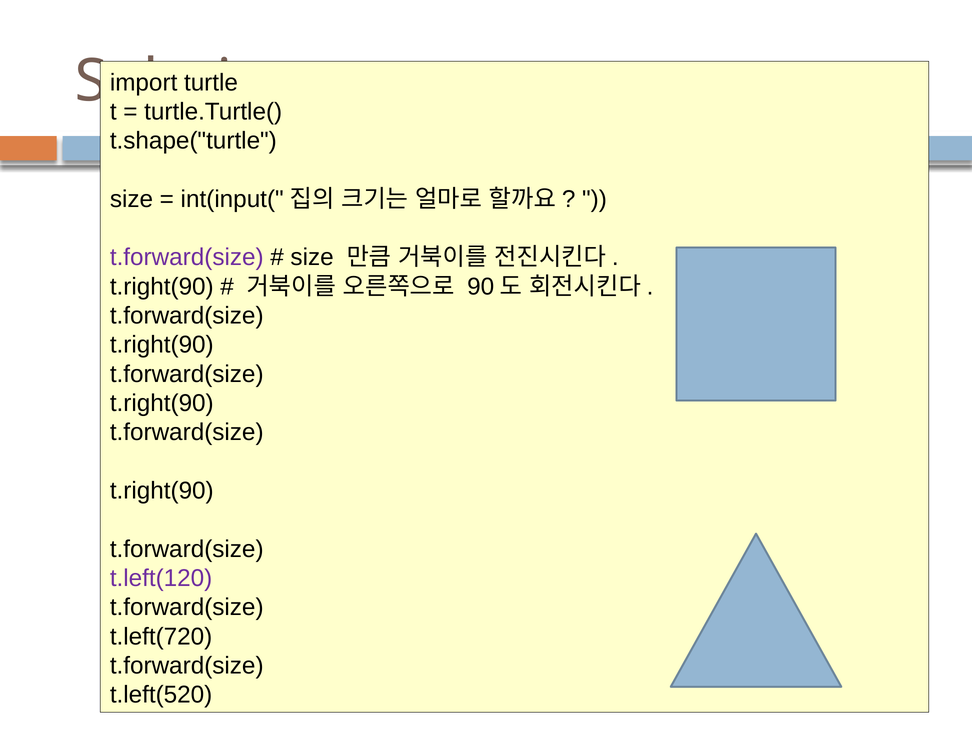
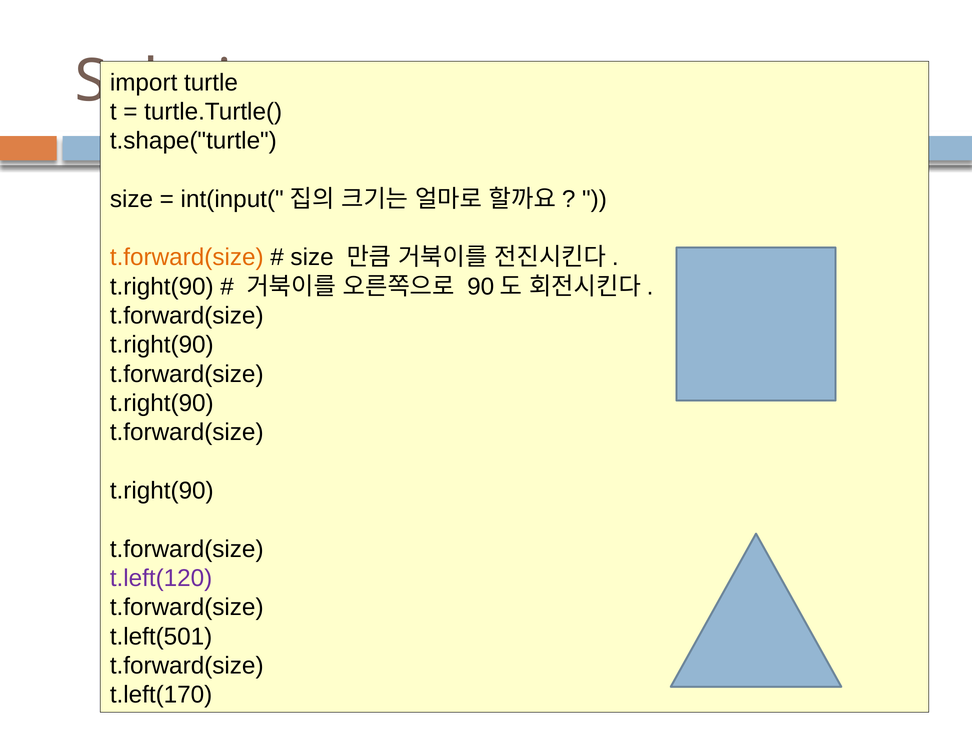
t.forward(size colour: purple -> orange (187, 257)
t.left(720: t.left(720 -> t.left(501 (161, 637)
t.left(520: t.left(520 -> t.left(170 (161, 695)
